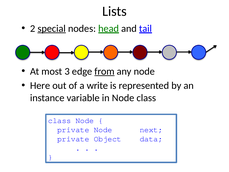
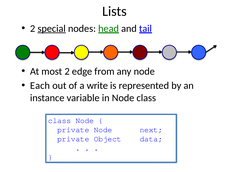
most 3: 3 -> 2 (67, 71)
from underline: present -> none (104, 71)
Here: Here -> Each (40, 85)
